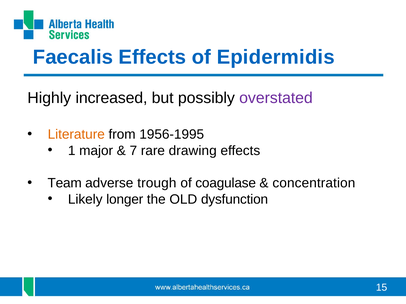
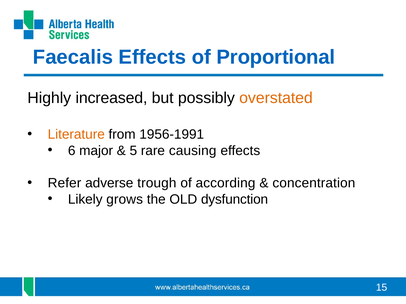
Epidermidis: Epidermidis -> Proportional (276, 57)
overstated colour: purple -> orange (276, 98)
1956-1995: 1956-1995 -> 1956-1991 (172, 135)
1: 1 -> 6 (72, 151)
7: 7 -> 5 (133, 151)
drawing: drawing -> causing (193, 151)
Team: Team -> Refer (65, 183)
coagulase: coagulase -> according (226, 183)
longer: longer -> grows (125, 200)
